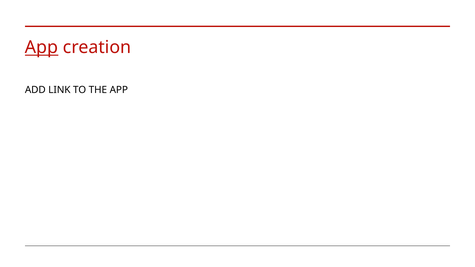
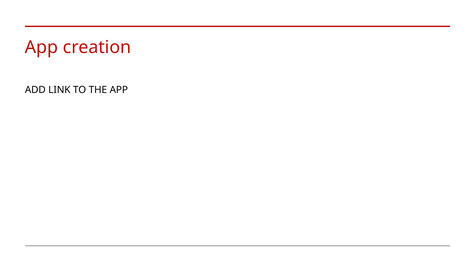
App underline: present -> none (42, 47)
